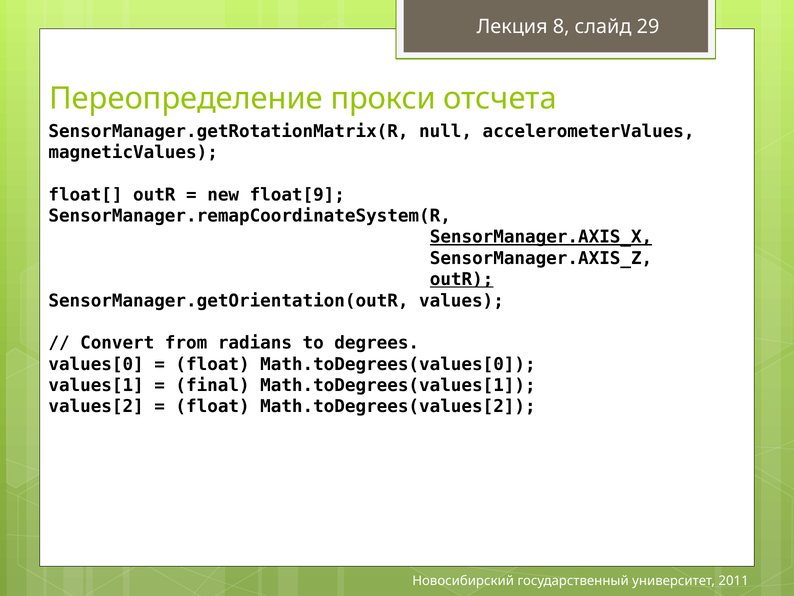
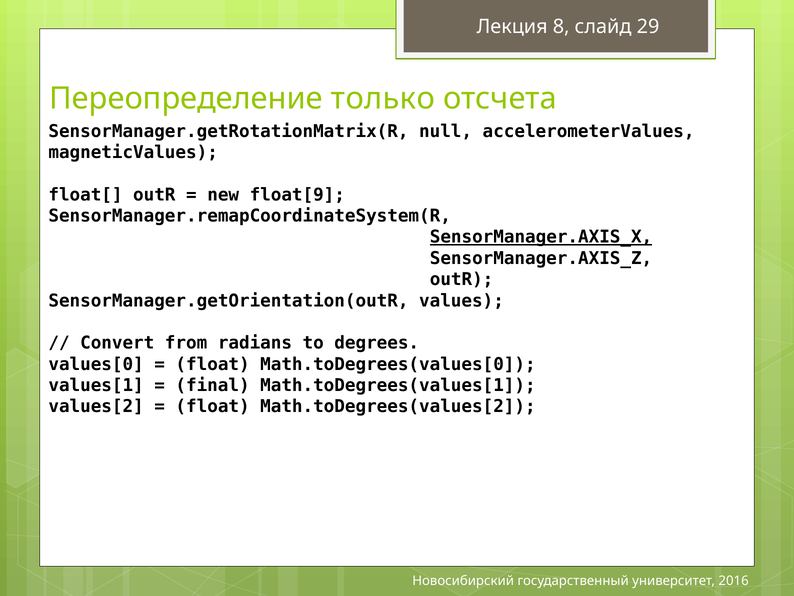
прокси: прокси -> только (383, 98)
outR underline: present -> none (462, 279)
2011: 2011 -> 2016 (734, 581)
